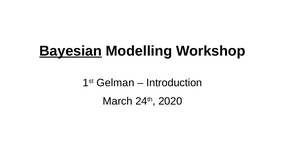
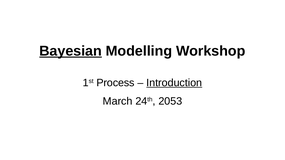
Gelman: Gelman -> Process (116, 83)
Introduction underline: none -> present (174, 83)
2020: 2020 -> 2053 (170, 101)
